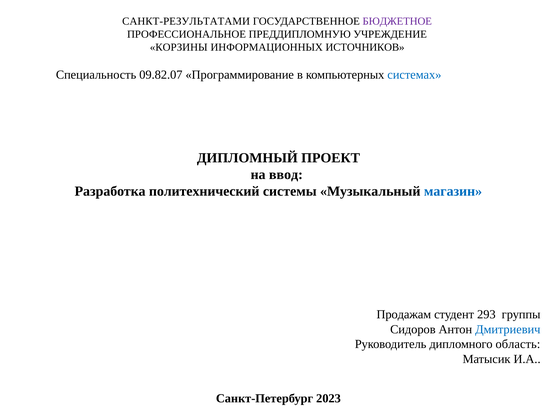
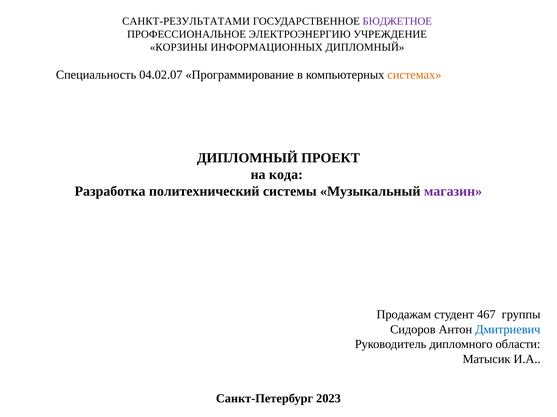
ПРЕДДИПЛОМНУЮ: ПРЕДДИПЛОМНУЮ -> ЭЛЕКТРОЭНЕРГИЮ (300, 34)
ИНФОРМАЦИОННЫХ ИСТОЧНИКОВ: ИСТОЧНИКОВ -> ДИПЛОМНЫЙ (365, 47)
09.82.07: 09.82.07 -> 04.02.07 (161, 75)
системах colour: blue -> orange (414, 75)
ввод: ввод -> кода (286, 175)
магазин colour: blue -> purple (453, 191)
293: 293 -> 467 (486, 315)
область: область -> области (518, 345)
